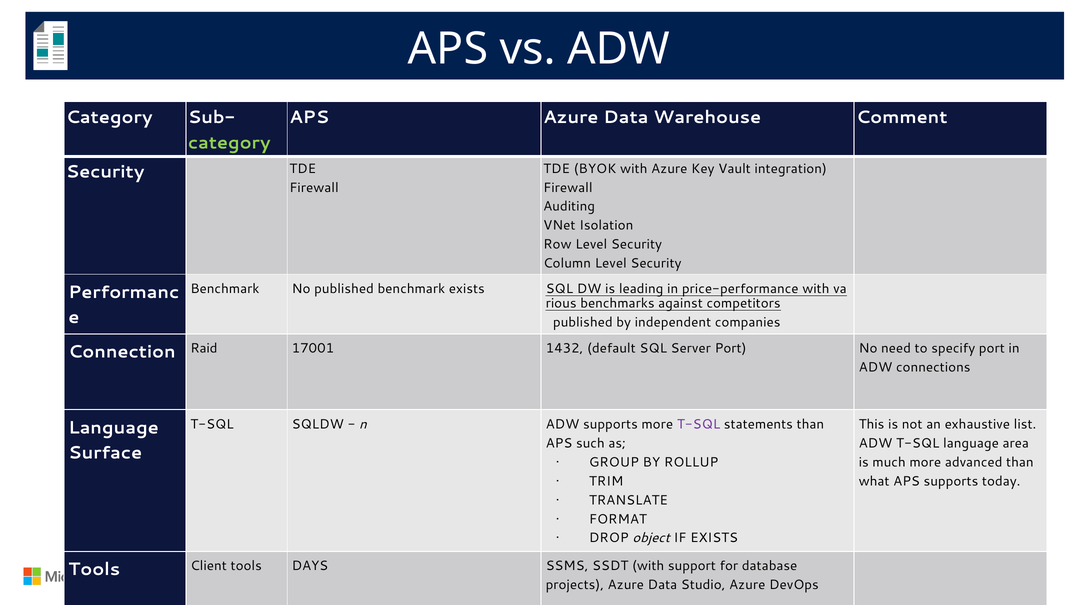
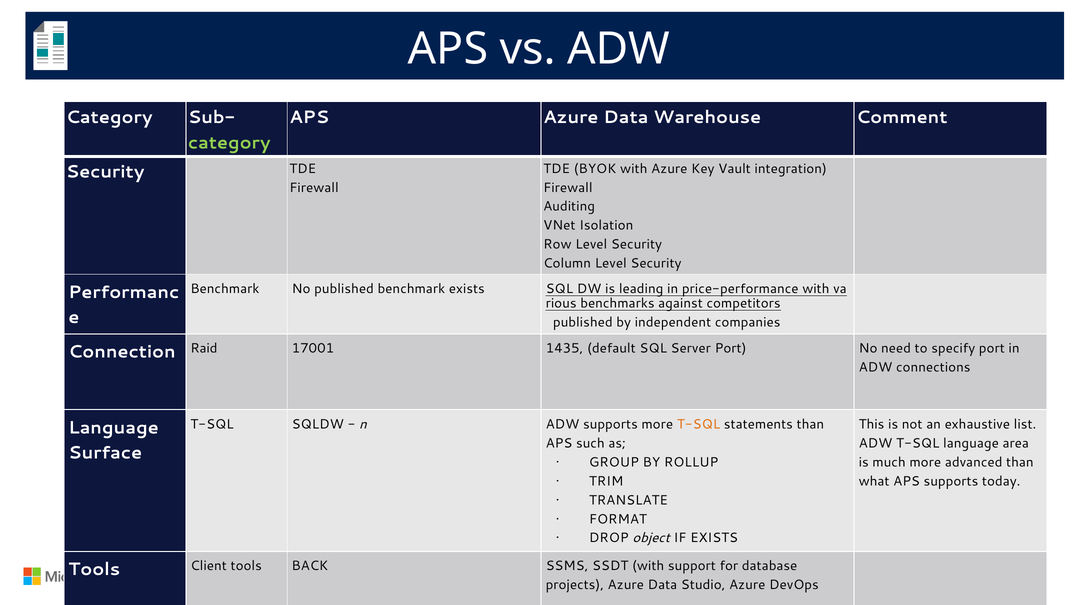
1432: 1432 -> 1435 (564, 348)
T-SQL colour: purple -> orange (699, 424)
DAYS: DAYS -> BACK (310, 566)
